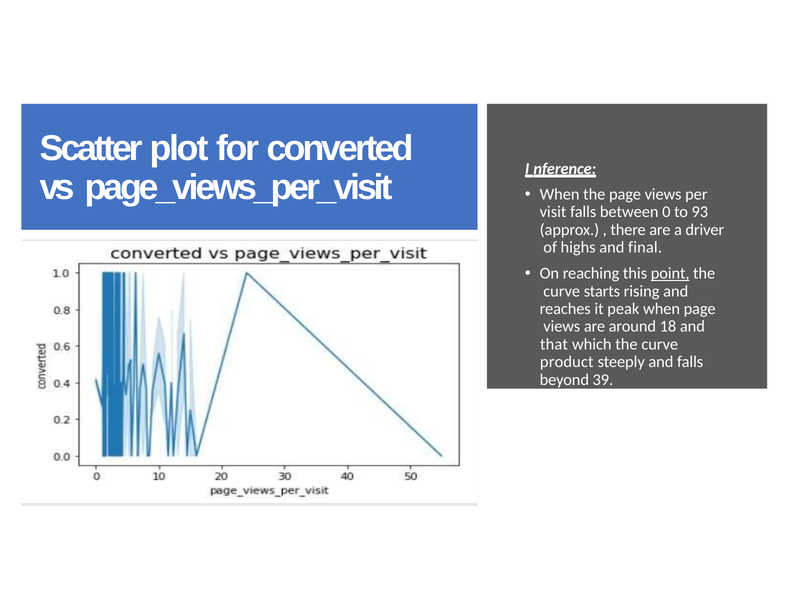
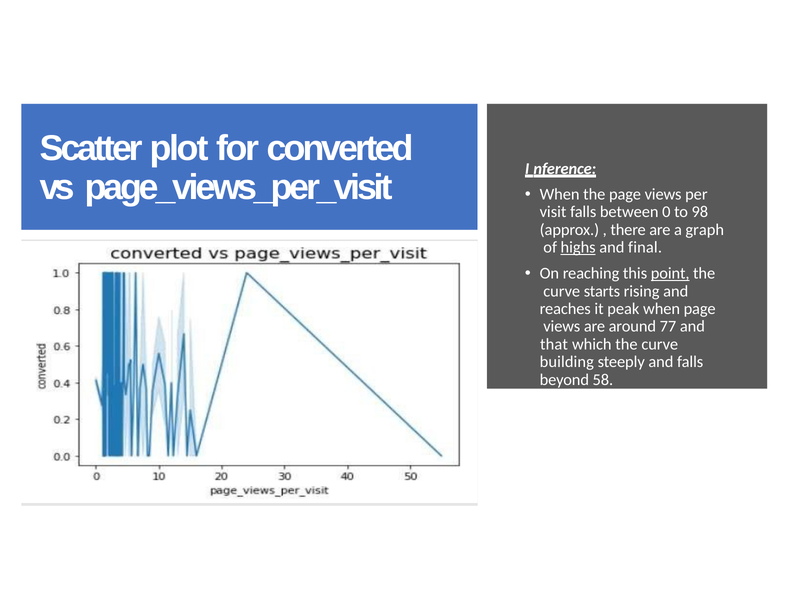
93: 93 -> 98 (700, 212)
driver: driver -> graph (705, 230)
highs underline: none -> present (578, 247)
18: 18 -> 77 (668, 327)
product: product -> building (567, 362)
39: 39 -> 58 (603, 380)
